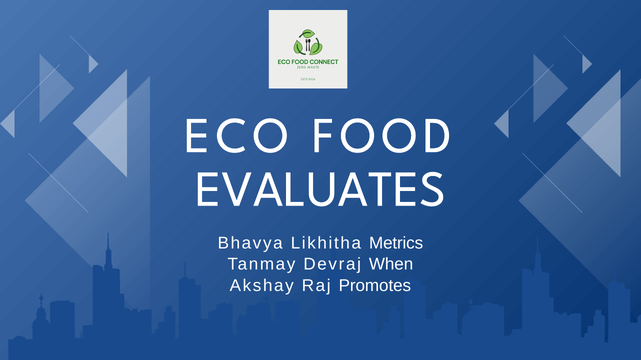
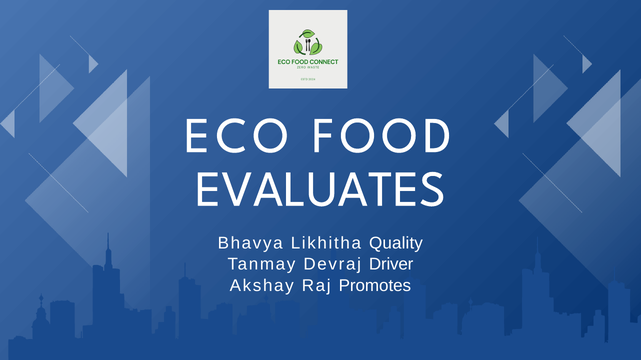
Metrics: Metrics -> Quality (396, 244)
When: When -> Driver (391, 265)
